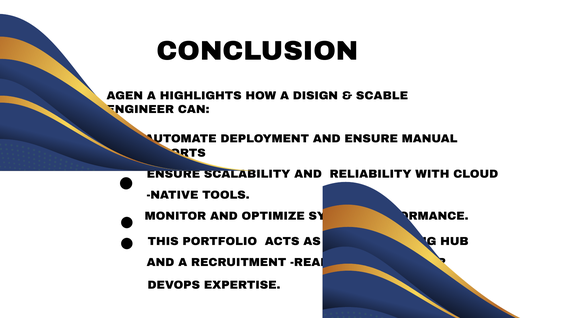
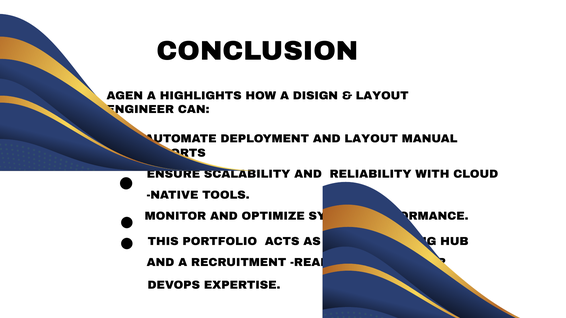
SCABLE: SCABLE -> LAYOUT (382, 96)
AND ENSURE: ENSURE -> LAYOUT (371, 139)
